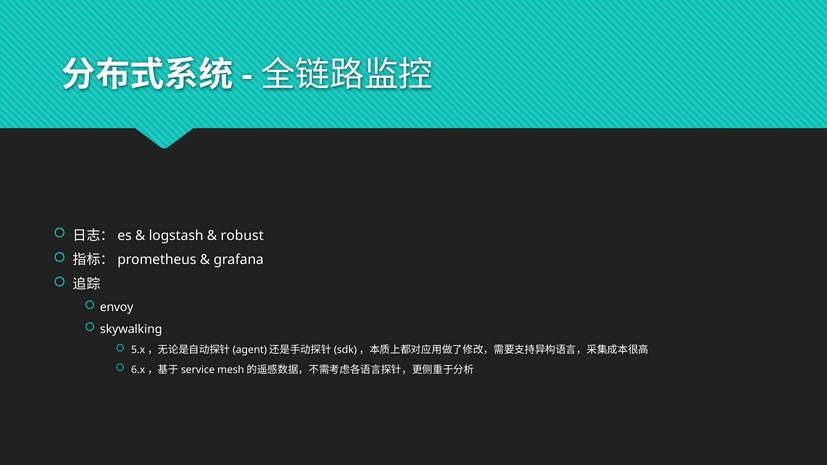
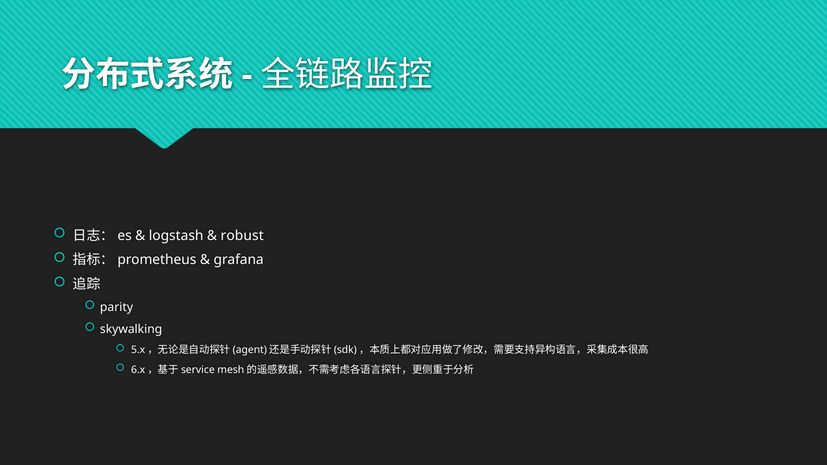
envoy: envoy -> parity (117, 307)
